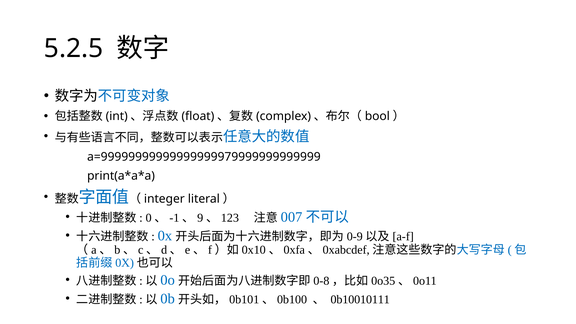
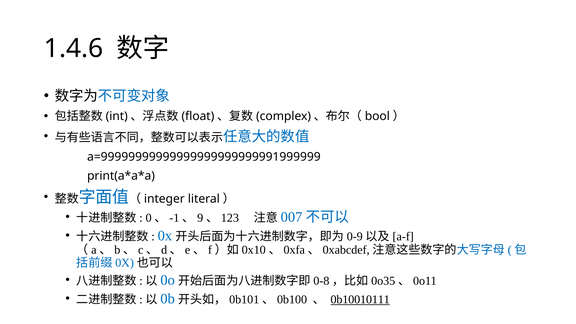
5.2.5: 5.2.5 -> 1.4.6 (74, 48)
a=99999999999999999979999999999999: a=99999999999999999979999999999999 -> a=99999999999999999999999991999999 (204, 157)
0b10010111 underline: none -> present (360, 300)
